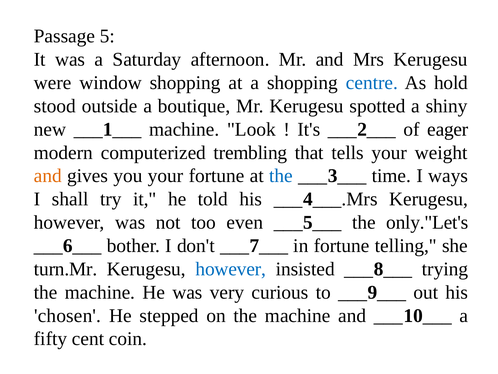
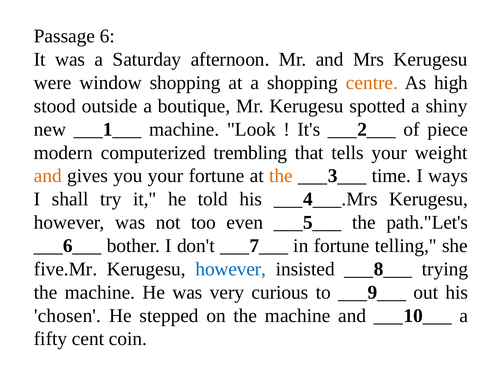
5: 5 -> 6 (107, 36)
centre colour: blue -> orange (372, 83)
hold: hold -> high (451, 83)
eager: eager -> piece (448, 129)
the colour: blue -> orange (281, 176)
only."Let's: only."Let's -> path."Let's (427, 222)
turn.Mr: turn.Mr -> five.Mr (66, 269)
